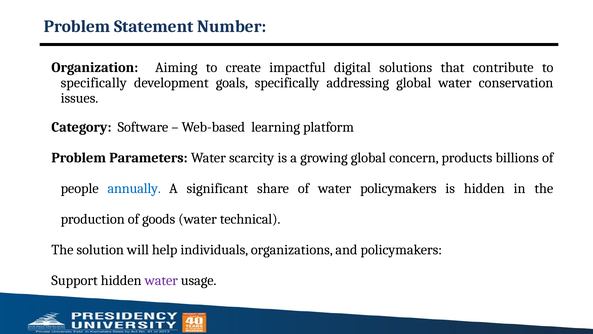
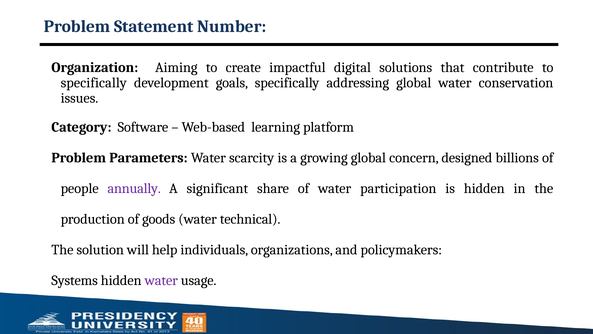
products: products -> designed (467, 158)
annually colour: blue -> purple (134, 188)
water policymakers: policymakers -> participation (398, 188)
Support: Support -> Systems (75, 280)
